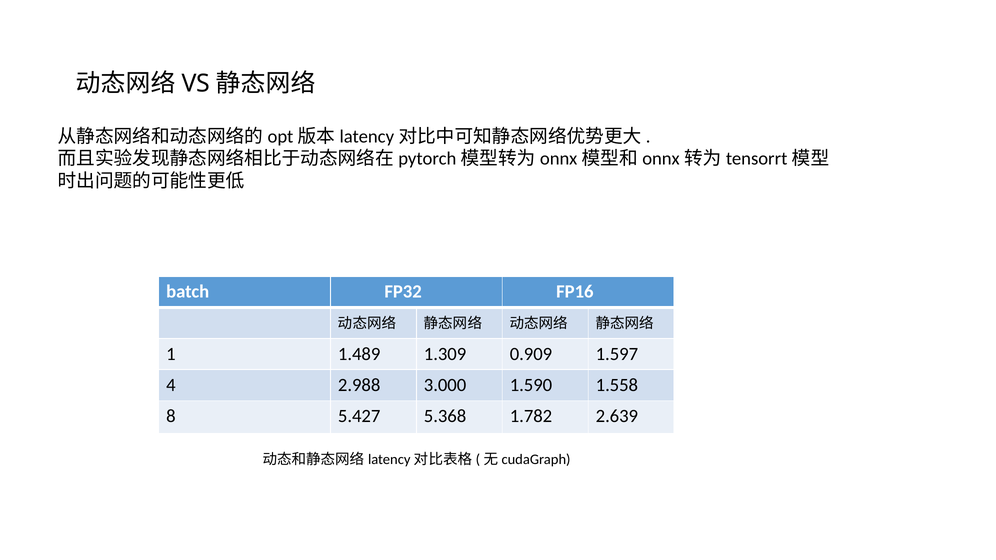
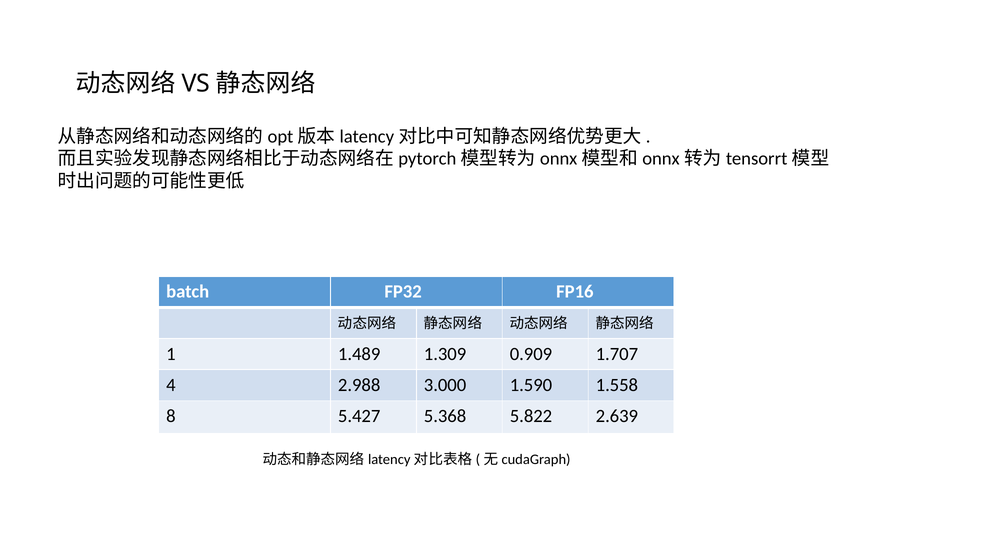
1.597: 1.597 -> 1.707 (617, 354)
1.782: 1.782 -> 5.822 (531, 416)
